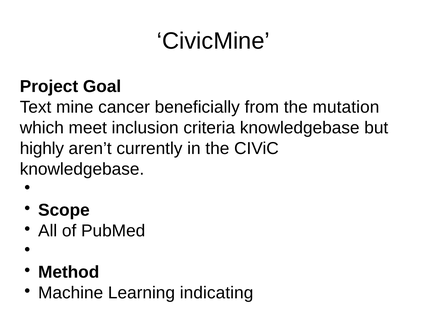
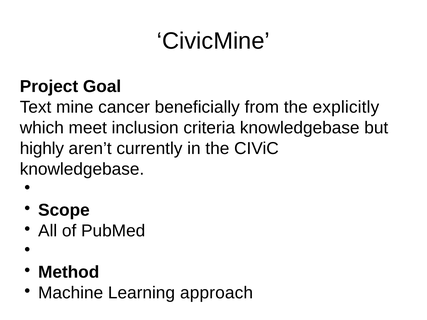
mutation: mutation -> explicitly (346, 107)
indicating: indicating -> approach (217, 293)
